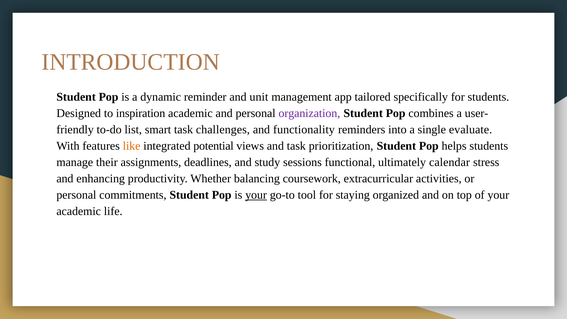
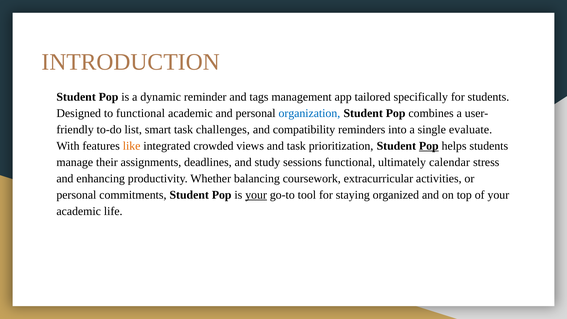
unit: unit -> tags (259, 97)
to inspiration: inspiration -> functional (141, 113)
organization colour: purple -> blue (309, 113)
functionality: functionality -> compatibility (304, 130)
potential: potential -> crowded (214, 146)
Pop underline: none -> present (429, 146)
